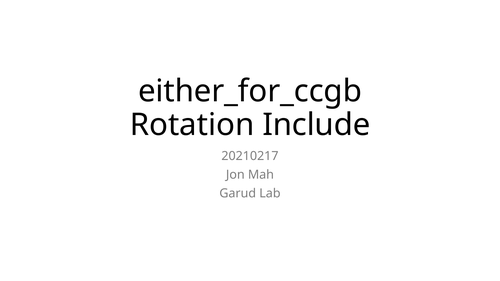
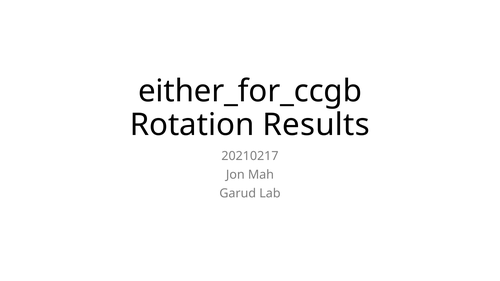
Include: Include -> Results (316, 125)
